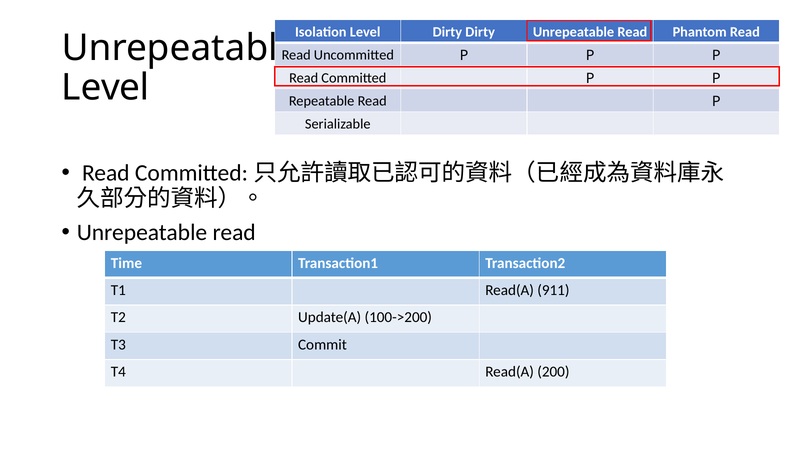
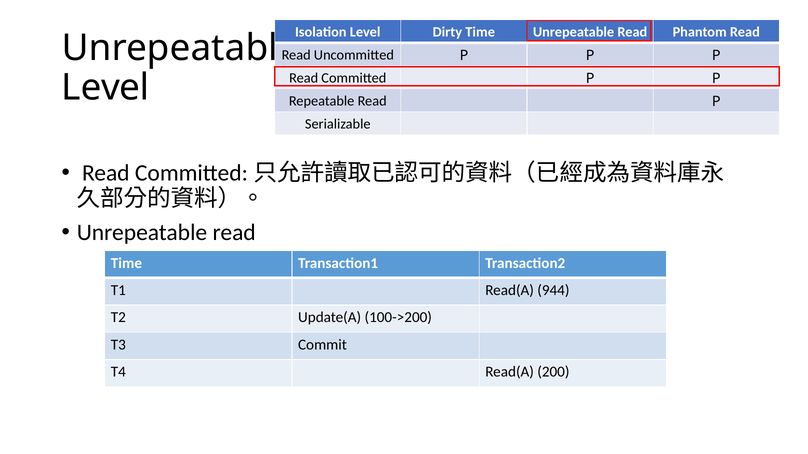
Dirty Dirty: Dirty -> Time (480, 32)
911: 911 -> 944 (553, 291)
